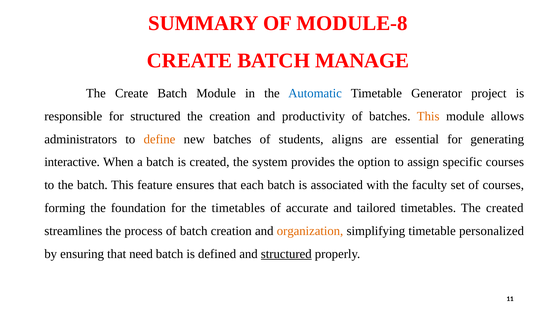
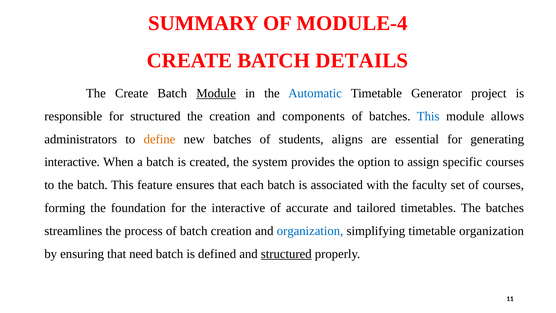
MODULE-8: MODULE-8 -> MODULE-4 (352, 23)
MANAGE: MANAGE -> DETAILS (362, 61)
Module underline: none -> present (216, 93)
productivity: productivity -> components (314, 116)
This colour: orange -> blue (428, 116)
the timetables: timetables -> interactive (238, 208)
The created: created -> batches (505, 208)
organization colour: orange -> blue (310, 231)
timetable personalized: personalized -> organization (492, 231)
